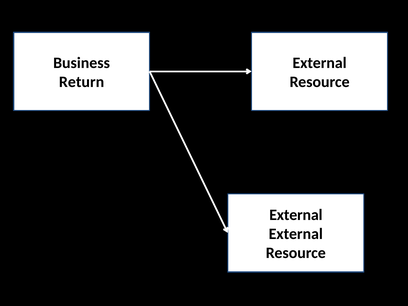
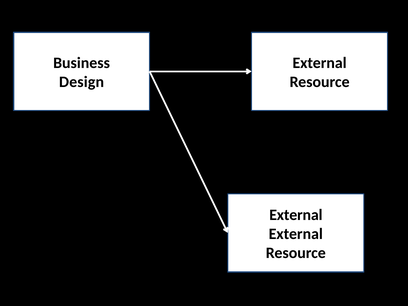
Return: Return -> Design (82, 82)
